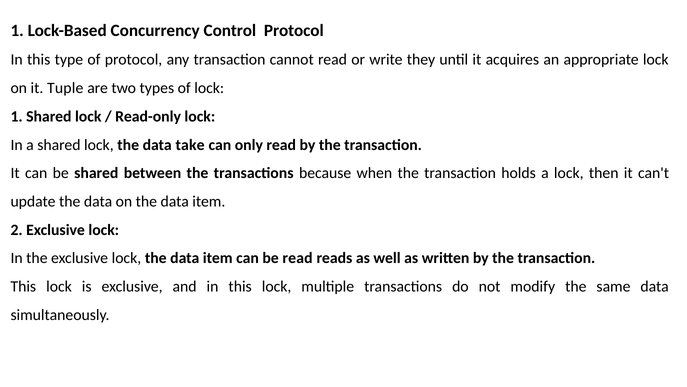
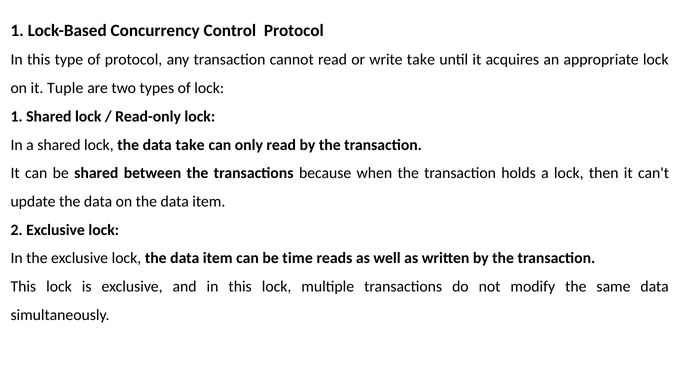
write they: they -> take (421, 60)
be read: read -> time (298, 258)
